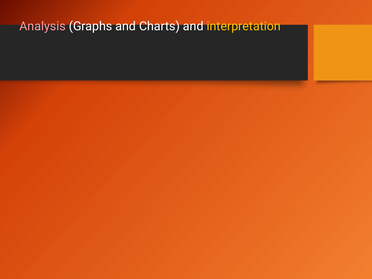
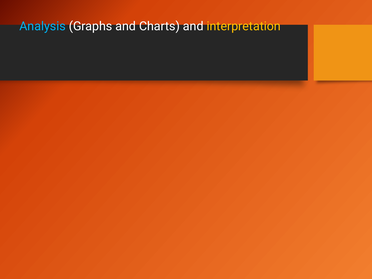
Analysis colour: pink -> light blue (43, 26)
